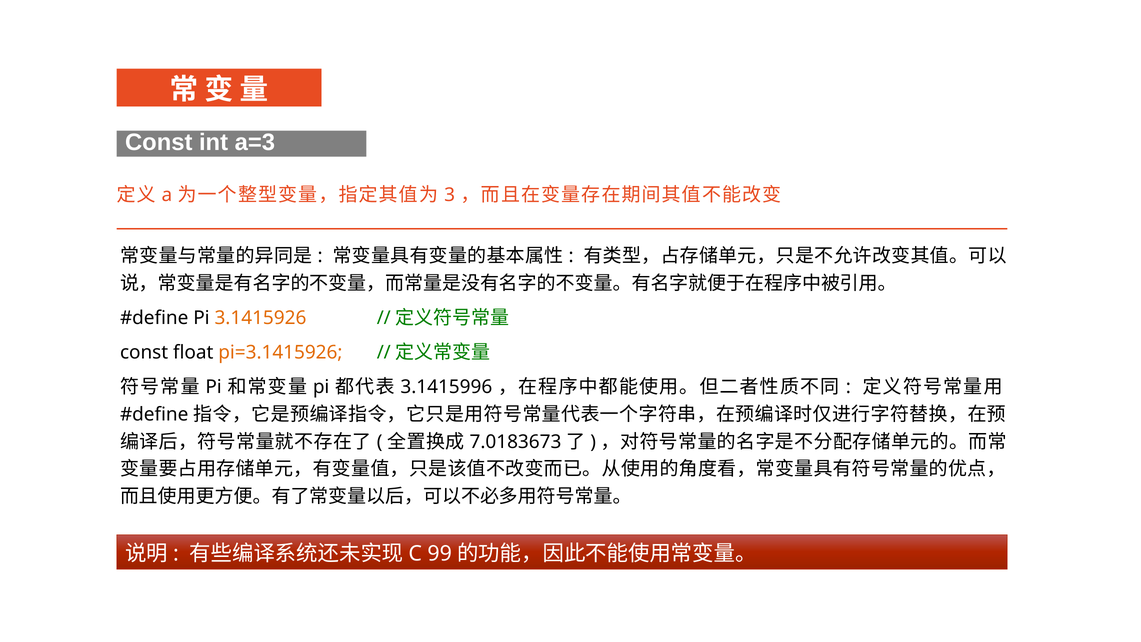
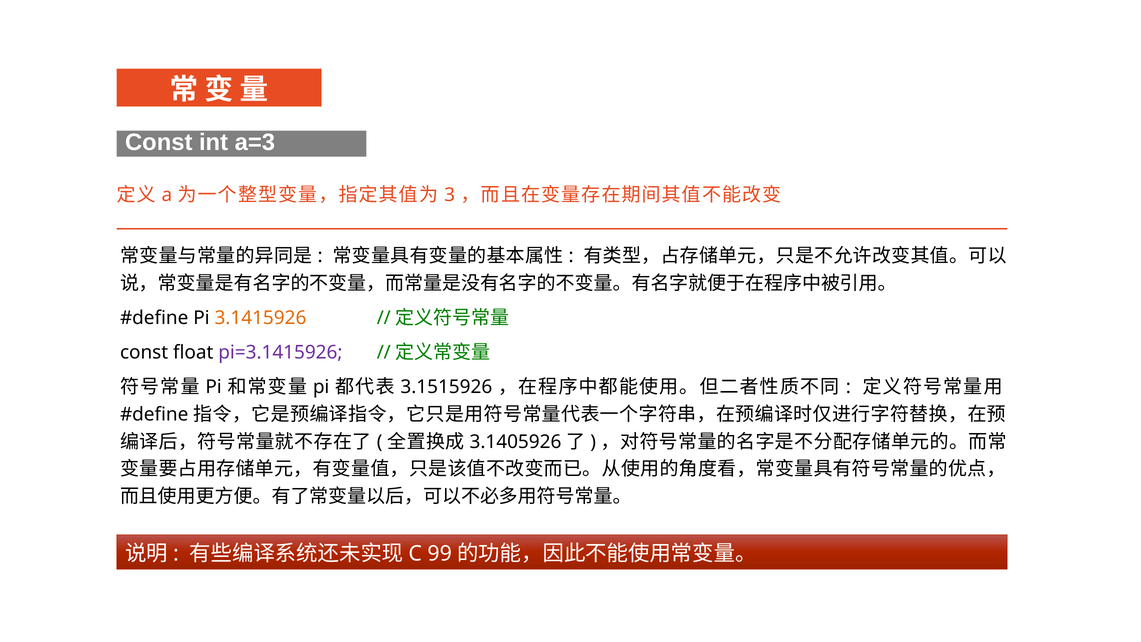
pi=3.1415926 colour: orange -> purple (280, 352)
3.1415996: 3.1415996 -> 3.1515926 (446, 387)
7.0183673: 7.0183673 -> 3.1405926 (515, 442)
